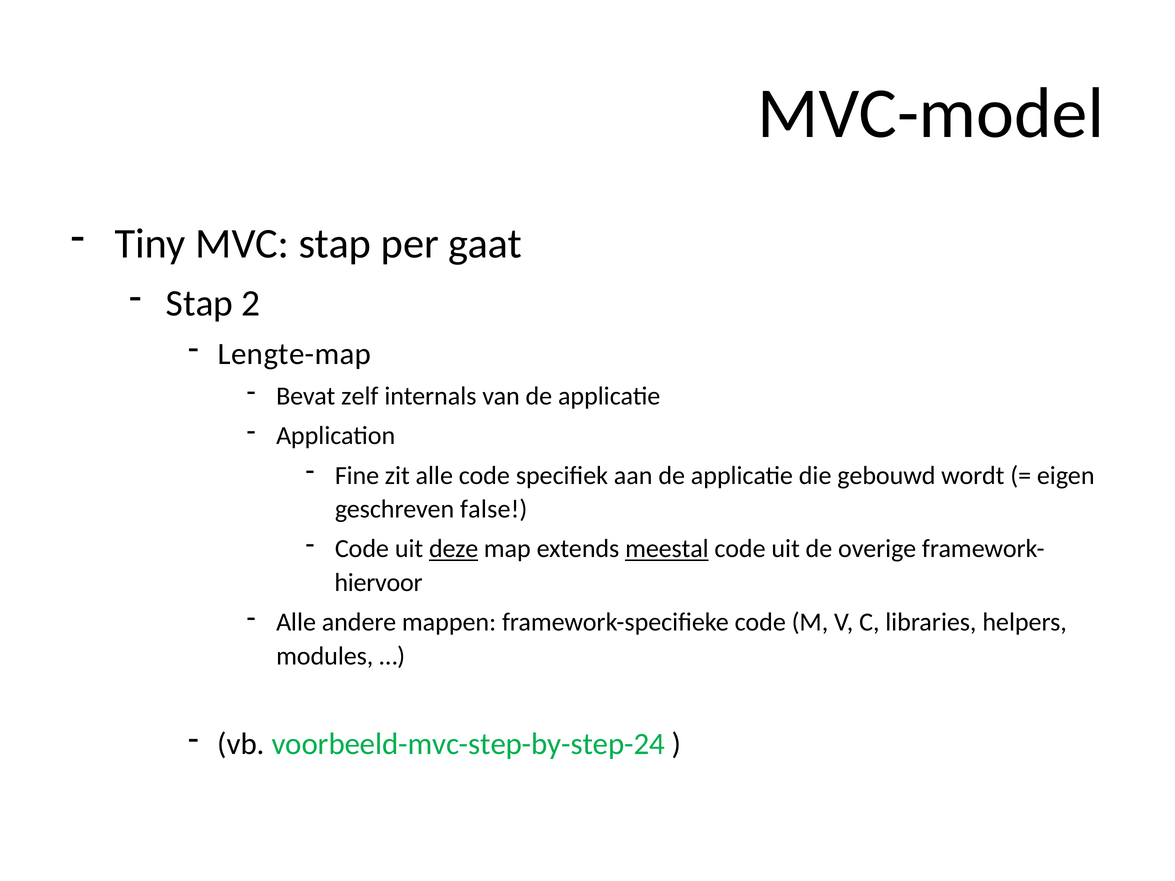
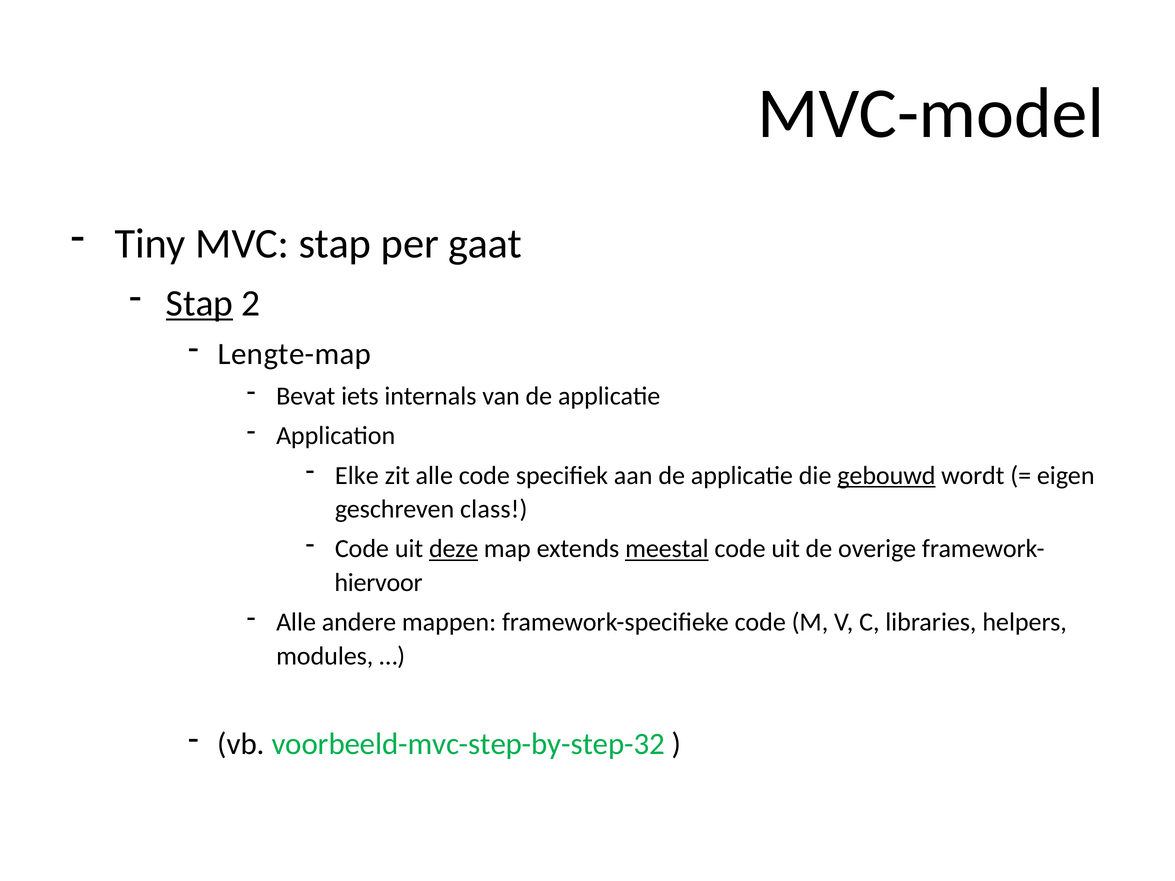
Stap underline: none -> present (200, 303)
zelf: zelf -> iets (360, 396)
Fine: Fine -> Elke (357, 476)
gebouwd underline: none -> present (886, 476)
false: false -> class (494, 509)
voorbeeld-mvc-step-by-step-24: voorbeeld-mvc-step-by-step-24 -> voorbeeld-mvc-step-by-step-32 (468, 744)
